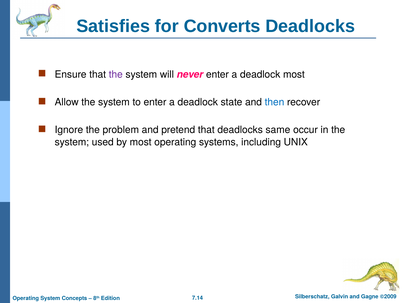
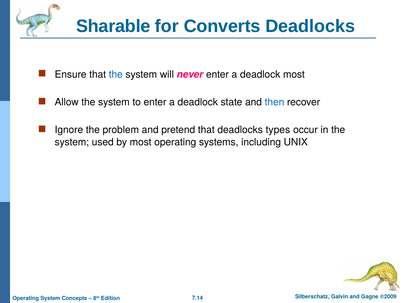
Satisfies: Satisfies -> Sharable (113, 26)
the colour: purple -> blue (116, 74)
same: same -> types (278, 130)
